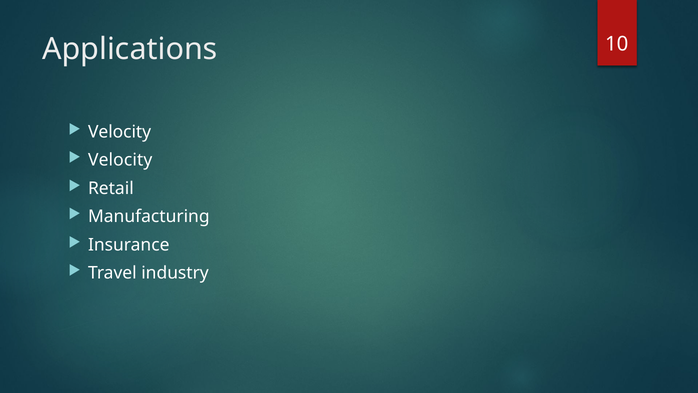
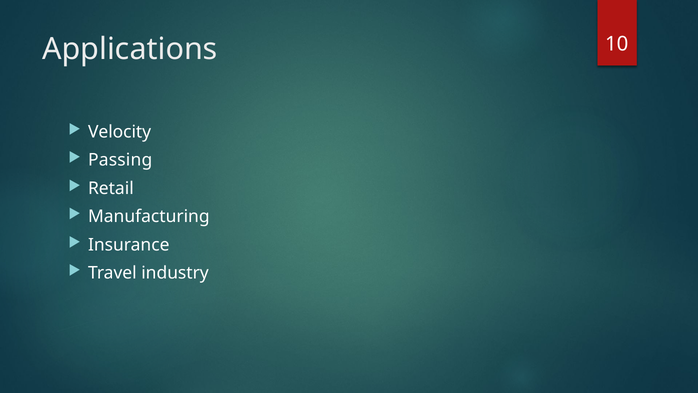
Velocity: Velocity -> Passing (120, 160)
